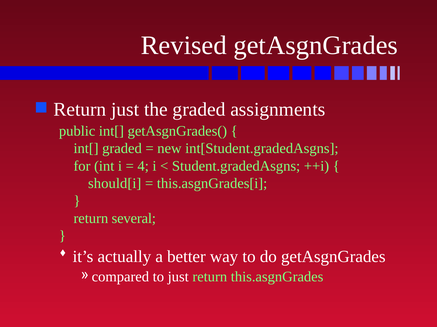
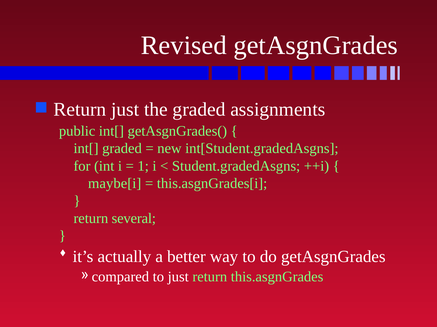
4: 4 -> 1 (143, 166)
should[i: should[i -> maybe[i (115, 184)
